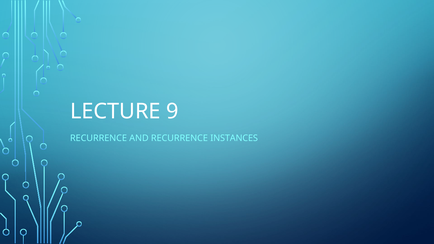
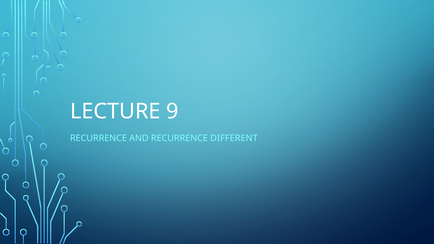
INSTANCES: INSTANCES -> DIFFERENT (234, 138)
